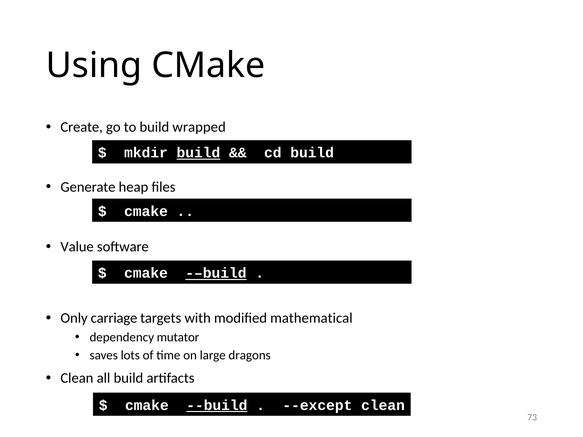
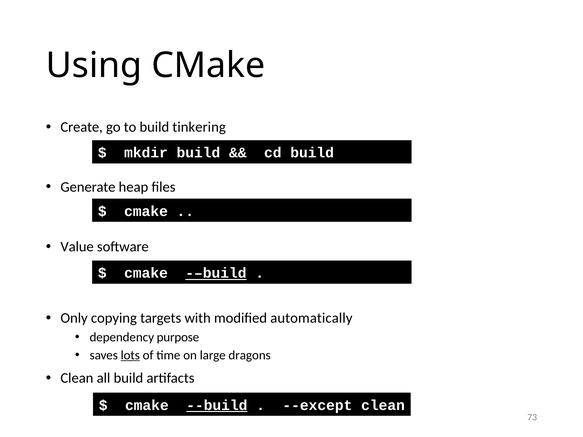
wrapped: wrapped -> tinkering (199, 127)
build underline: present -> none (198, 153)
carriage: carriage -> copying (114, 318)
mathematical: mathematical -> automatically (311, 318)
mutator: mutator -> purpose (178, 337)
lots underline: none -> present (130, 355)
